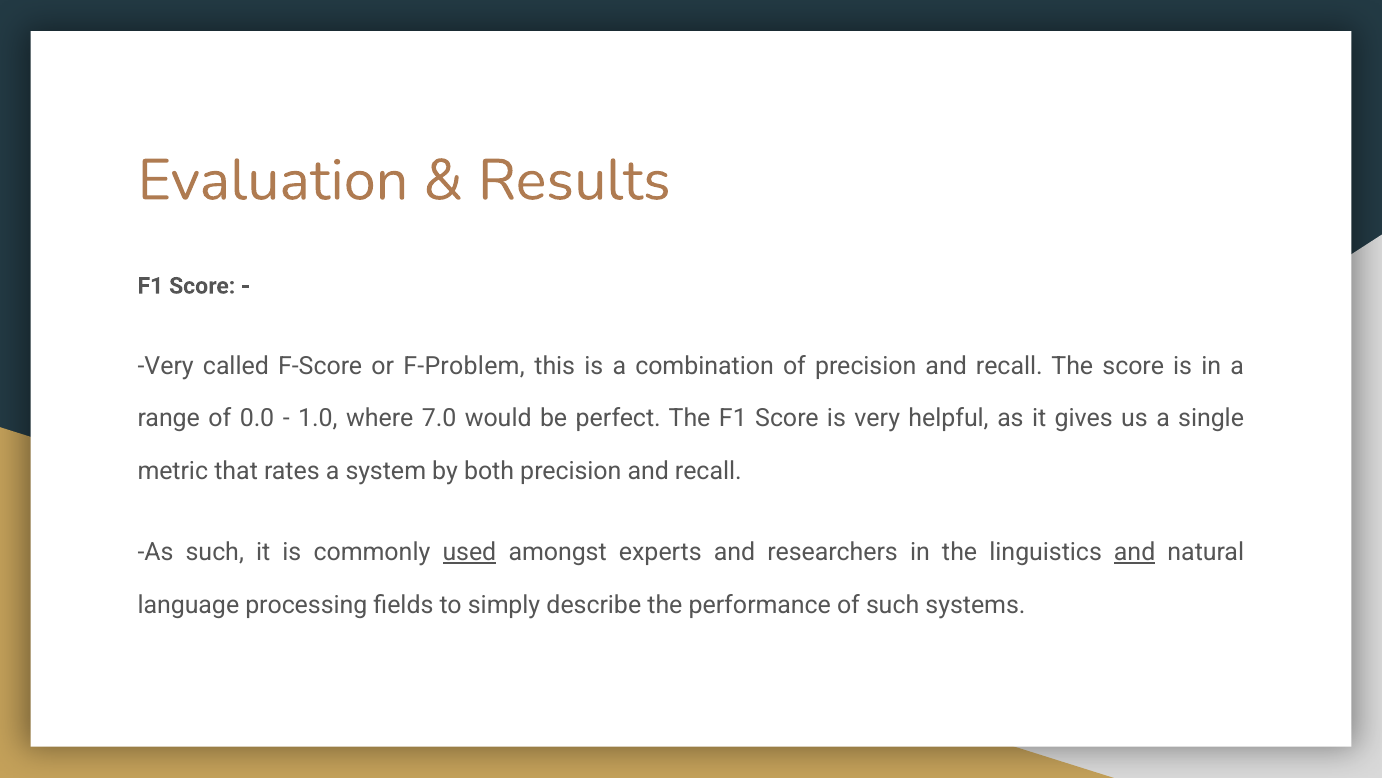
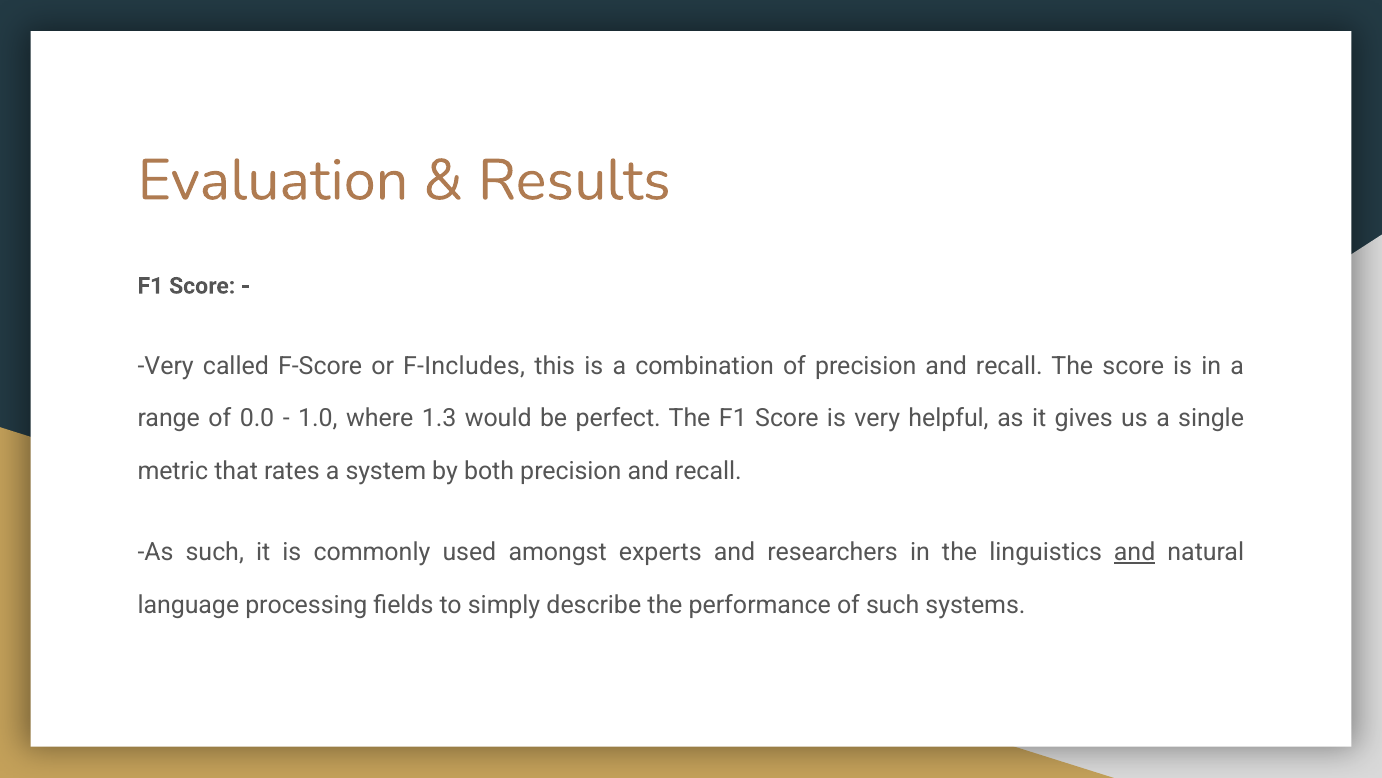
F-Problem: F-Problem -> F-Includes (464, 366)
7.0: 7.0 -> 1.3 (439, 418)
used underline: present -> none (469, 552)
